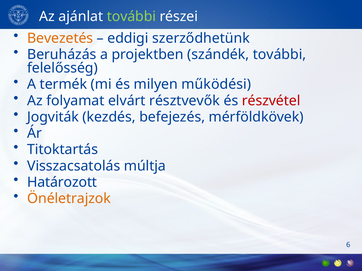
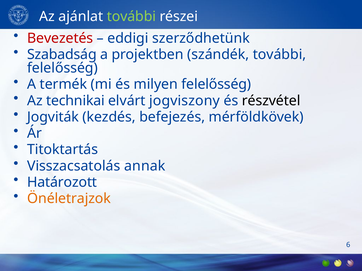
Bevezetés colour: orange -> red (60, 38)
Beruházás: Beruházás -> Szabadság (62, 55)
milyen működési: működési -> felelősség (216, 84)
folyamat: folyamat -> technikai (75, 101)
résztvevők: résztvevők -> jogviszony (185, 101)
részvétel colour: red -> black (271, 101)
múltja: múltja -> annak (145, 166)
